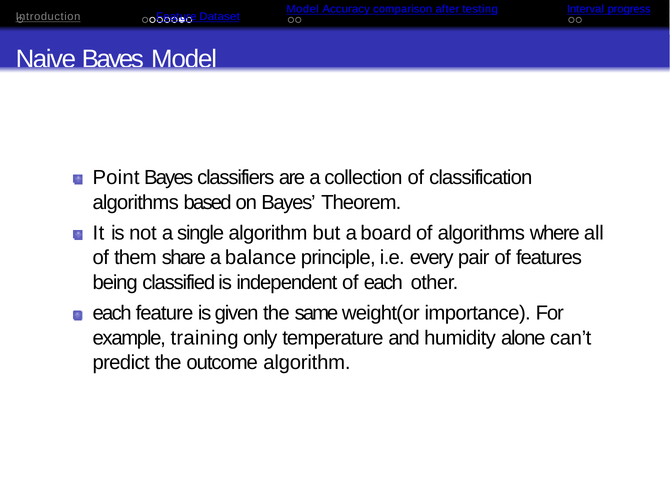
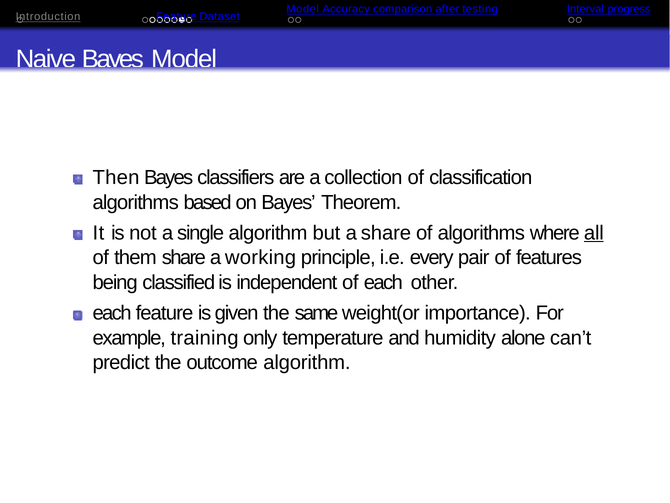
Point: Point -> Then (116, 178)
a board: board -> share (386, 233)
all underline: none -> present (594, 233)
balance: balance -> working (261, 258)
